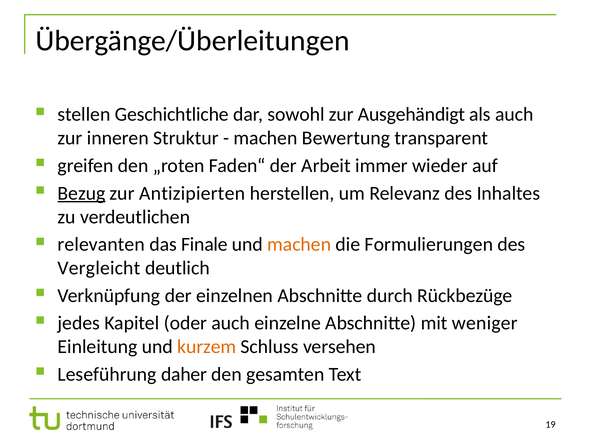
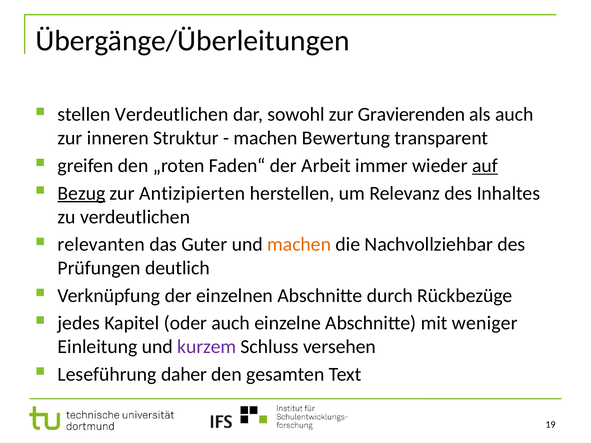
stellen Geschichtliche: Geschichtliche -> Verdeutlichen (172, 115)
Ausgehändigt: Ausgehändigt -> Gravierenden (412, 115)
auf underline: none -> present (485, 166)
Finale: Finale -> Guter (204, 245)
Formulierungen: Formulierungen -> Nachvollziehbar (429, 245)
Vergleicht: Vergleicht -> Prüfungen (99, 268)
kurzem colour: orange -> purple (207, 347)
